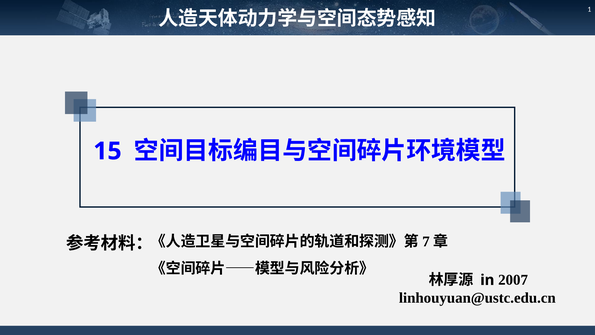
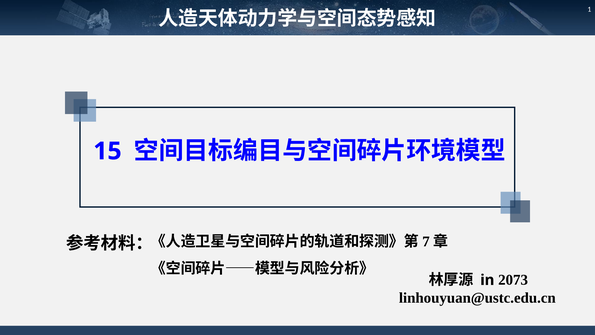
2007: 2007 -> 2073 (513, 280)
